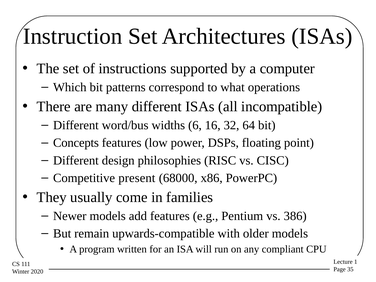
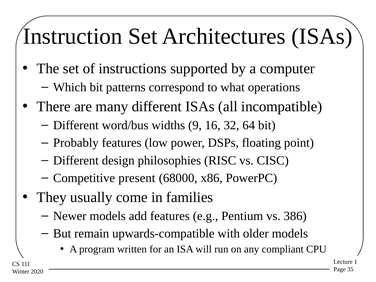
6: 6 -> 9 (195, 125)
Concepts: Concepts -> Probably (76, 143)
